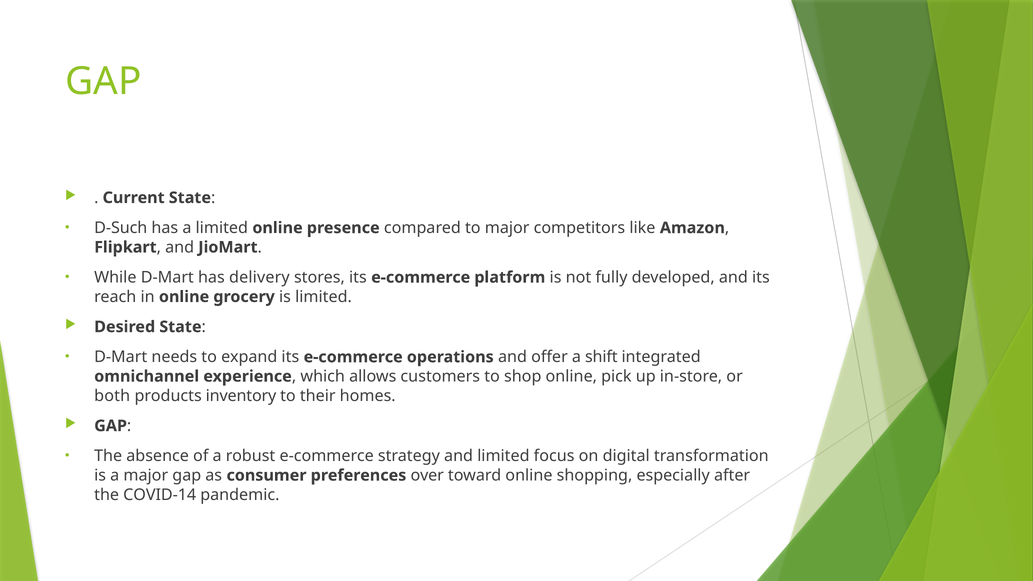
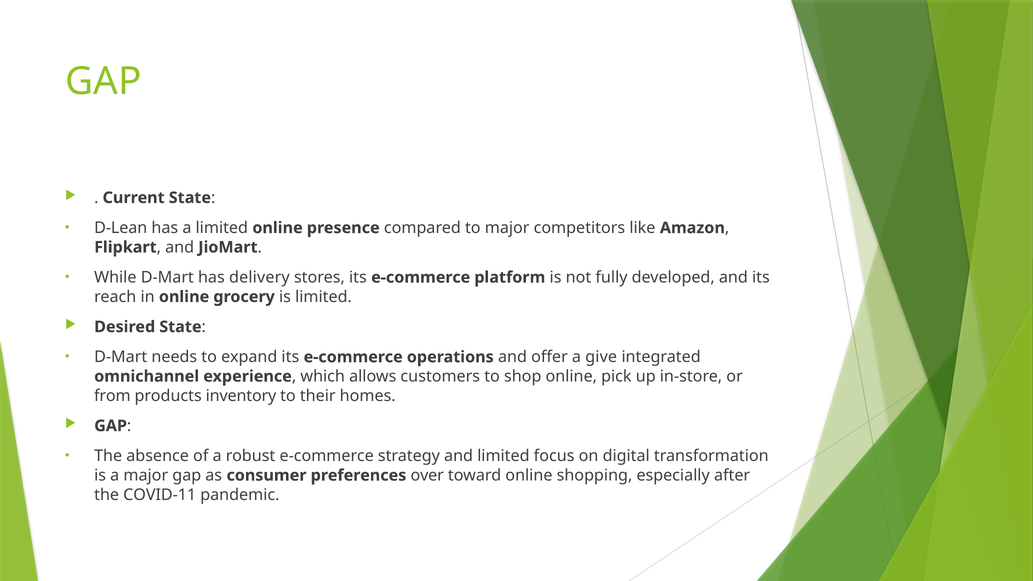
D-Such: D-Such -> D-Lean (121, 228)
shift: shift -> give (601, 357)
both: both -> from (112, 396)
COVID-14: COVID-14 -> COVID-11 (160, 495)
